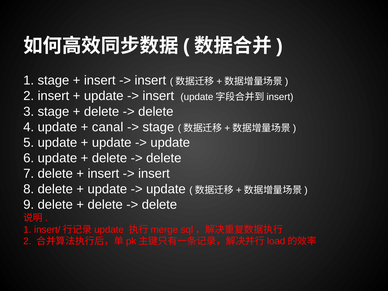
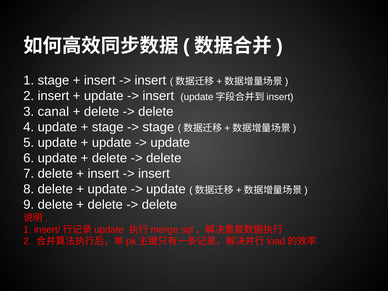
3 stage: stage -> canal (53, 111)
canal: canal -> stage (108, 127)
